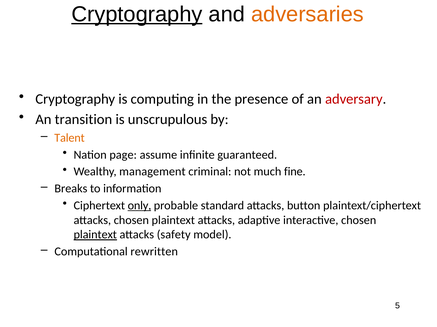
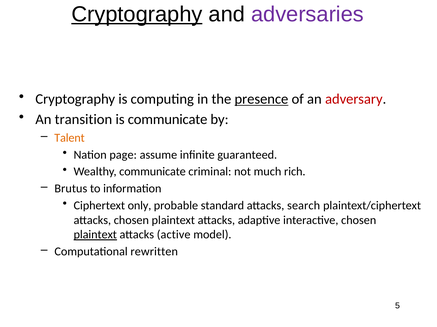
adversaries colour: orange -> purple (307, 14)
presence underline: none -> present (261, 99)
is unscrupulous: unscrupulous -> communicate (168, 120)
Wealthy management: management -> communicate (153, 172)
fine: fine -> rich (295, 172)
Breaks: Breaks -> Brutus (71, 189)
only underline: present -> none (139, 206)
button: button -> search (304, 206)
safety: safety -> active (174, 235)
